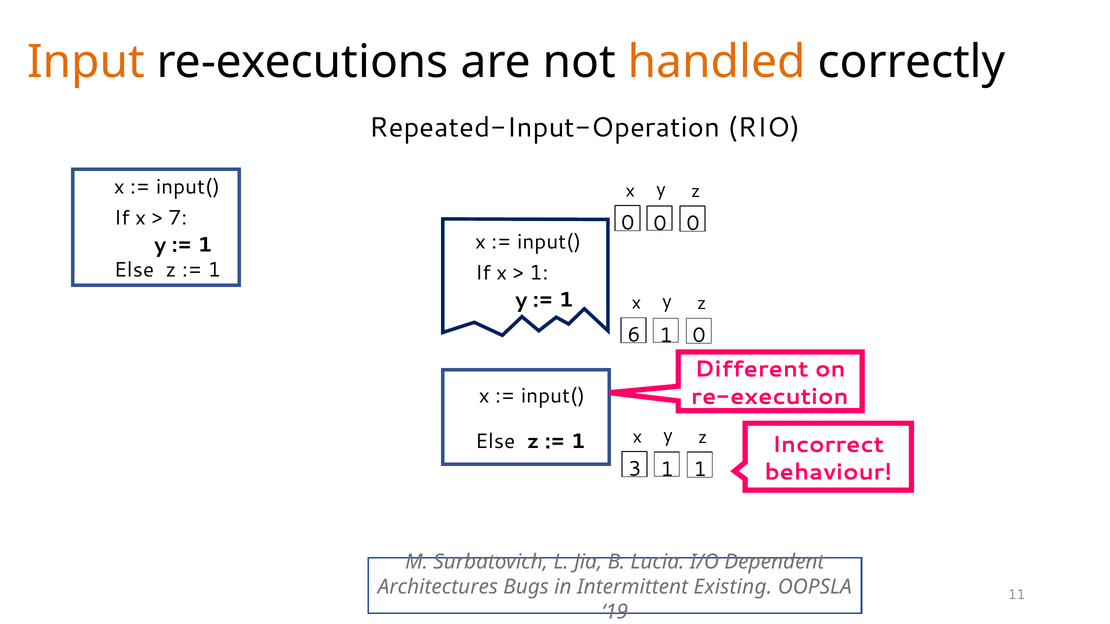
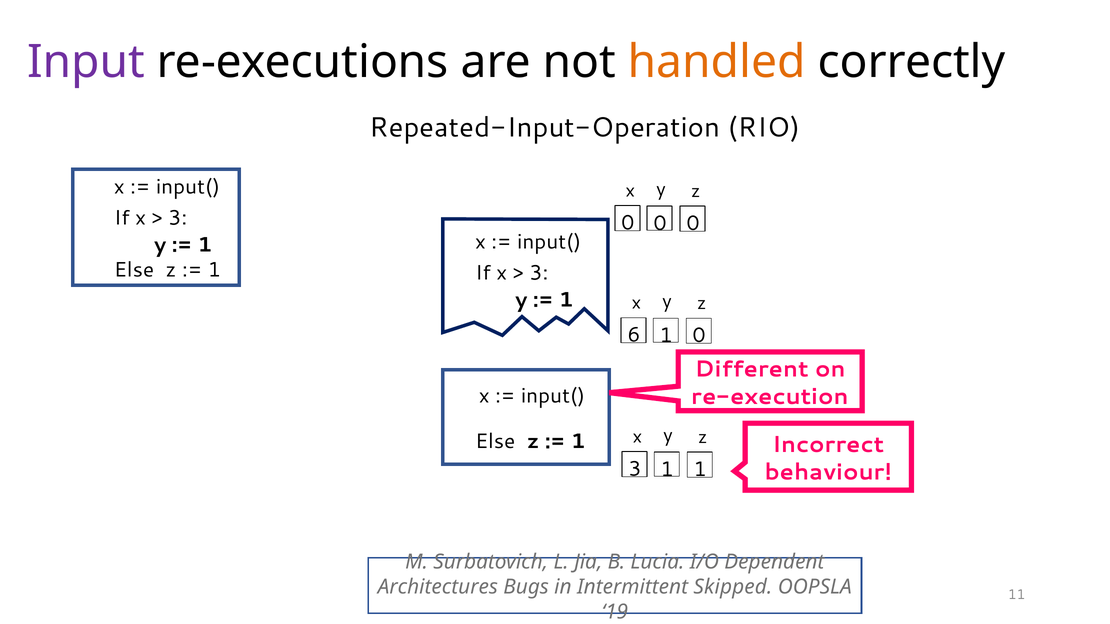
Input colour: orange -> purple (86, 62)
7: 7 -> 3 (178, 218)
1: 1 -> 3 (539, 273)
Existing: Existing -> Skipped (733, 587)
